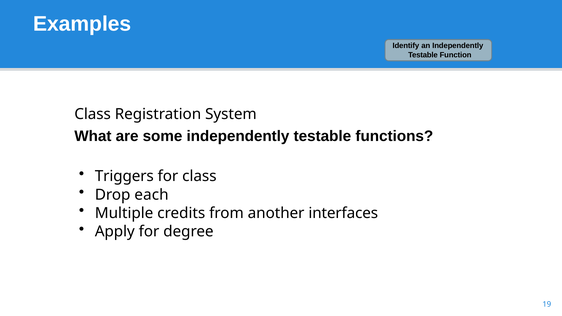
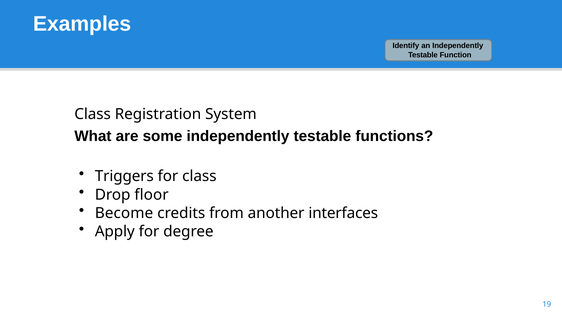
each: each -> floor (152, 195)
Multiple: Multiple -> Become (124, 213)
